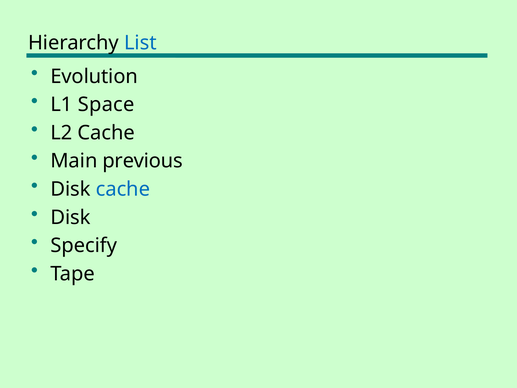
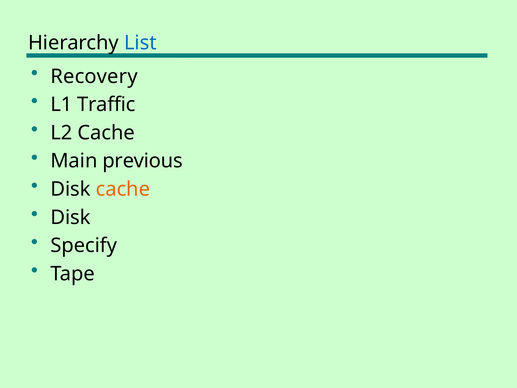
Evolution: Evolution -> Recovery (94, 76)
Space: Space -> Traffic (106, 105)
cache colour: blue -> orange (123, 189)
